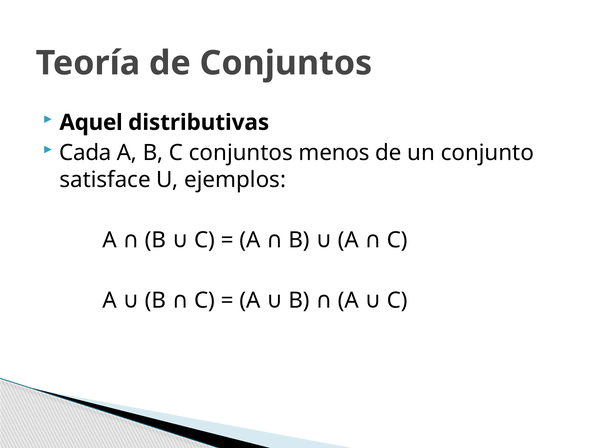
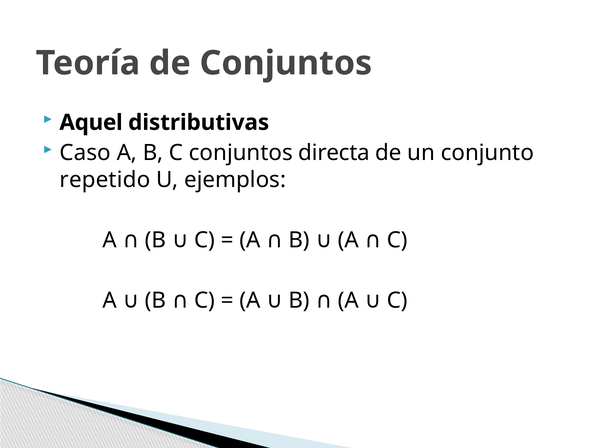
Cada: Cada -> Caso (85, 153)
menos: menos -> directa (334, 153)
satisface: satisface -> repetido (105, 180)
